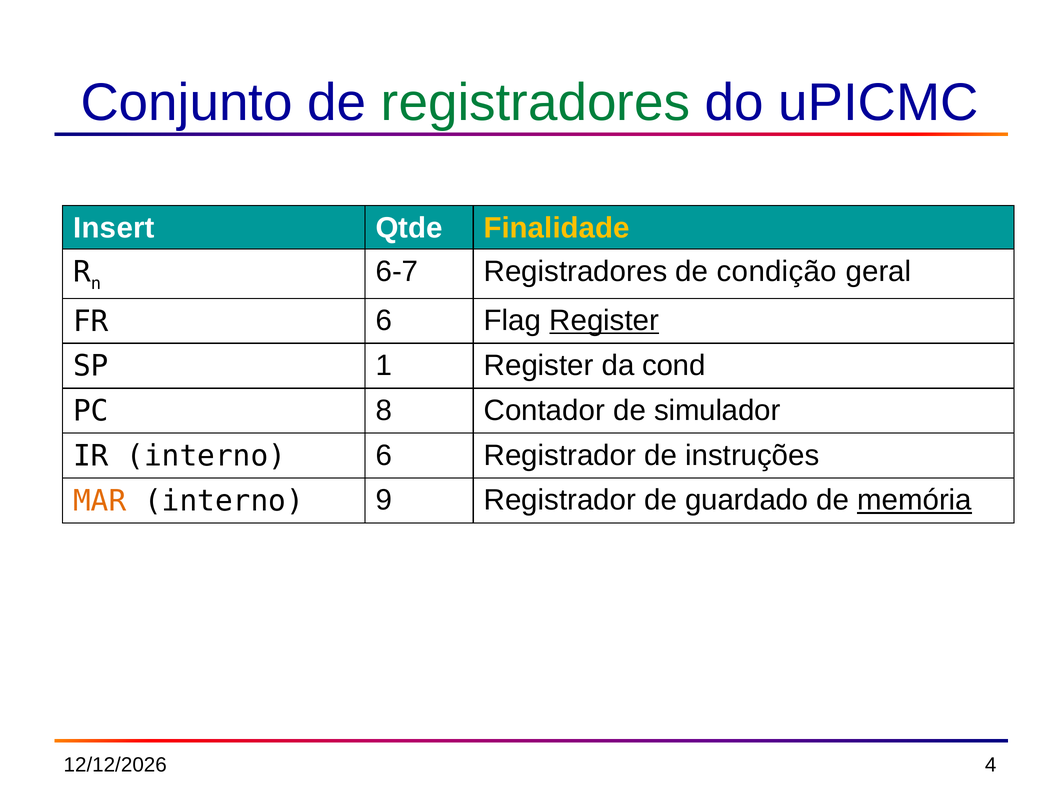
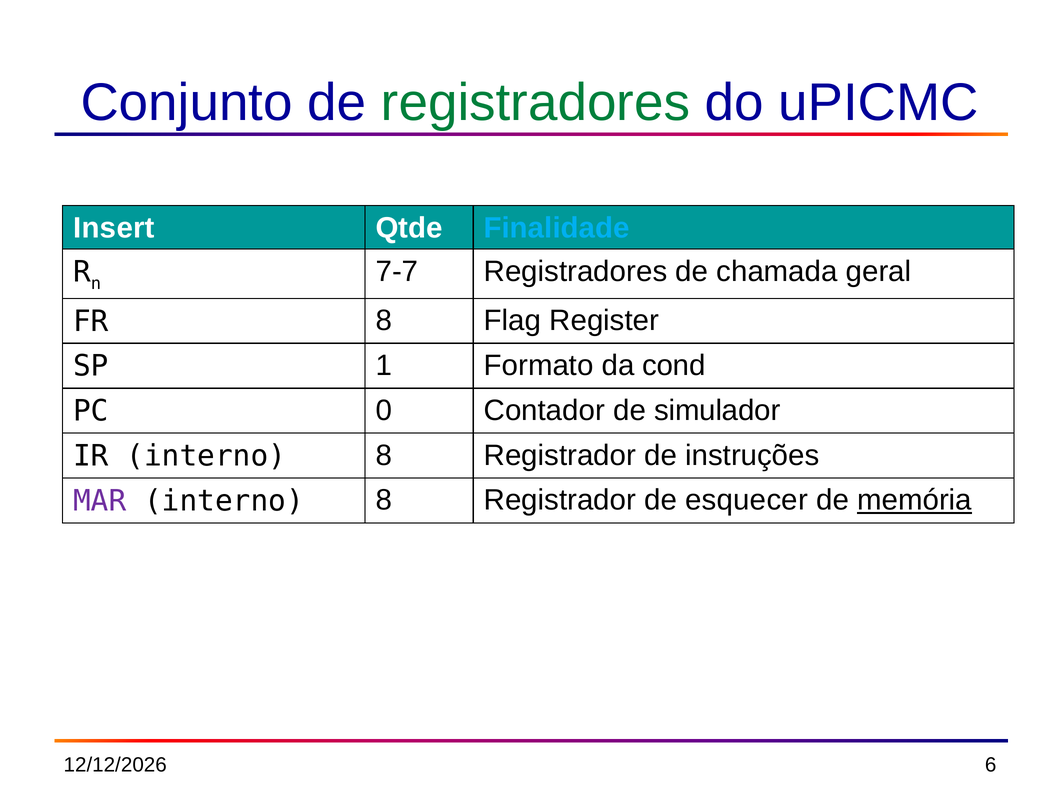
Finalidade colour: yellow -> light blue (557, 228)
6-7: 6-7 -> 7-7 (397, 271)
condição: condição -> chamada (777, 271)
FR 6: 6 -> 8 (384, 321)
Register underline: present -> none (604, 321)
1 Register: Register -> Formato (539, 366)
8: 8 -> 0 (384, 410)
IR interno 6: 6 -> 8 (384, 455)
MAR colour: orange -> purple (100, 501)
9: 9 -> 8 (384, 500)
guardado: guardado -> esquecer (747, 500)
4: 4 -> 6 (991, 765)
